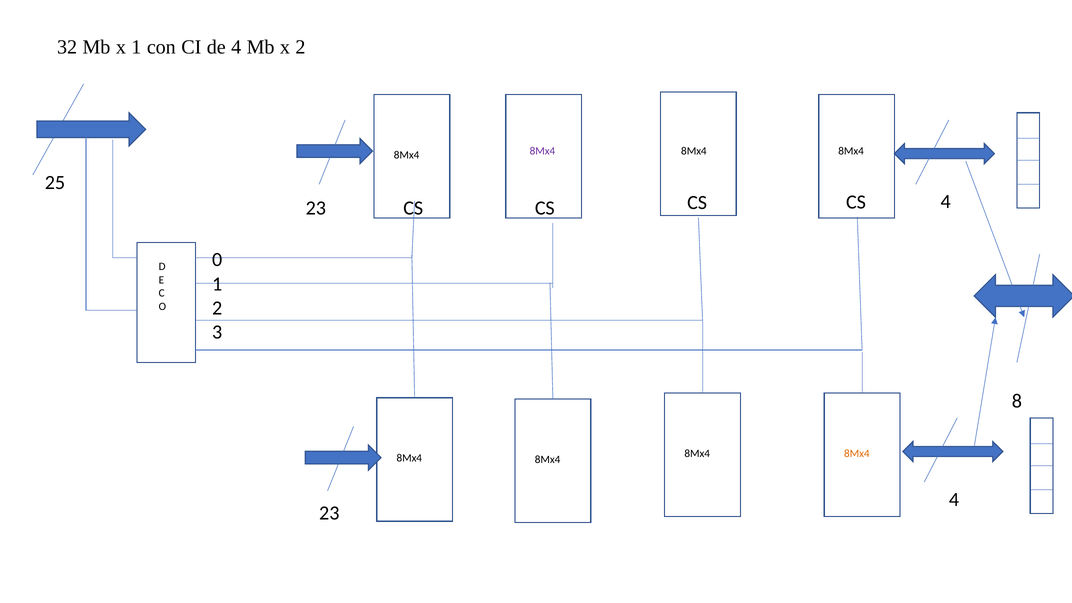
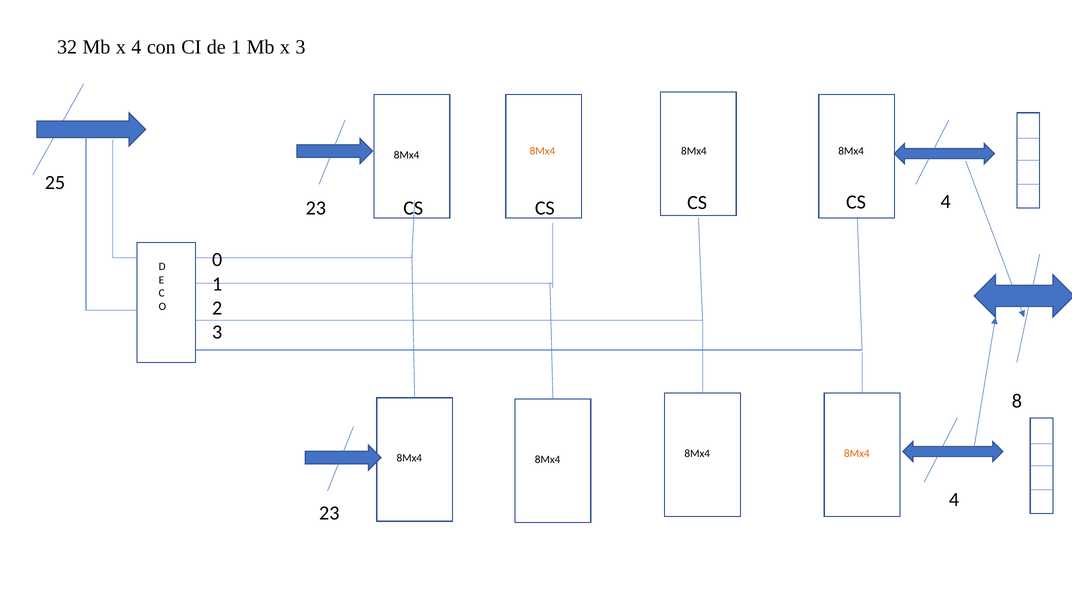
x 1: 1 -> 4 (136, 47)
de 4: 4 -> 1 (236, 47)
x 2: 2 -> 3 (300, 47)
8Mx4 colour: purple -> orange (542, 151)
